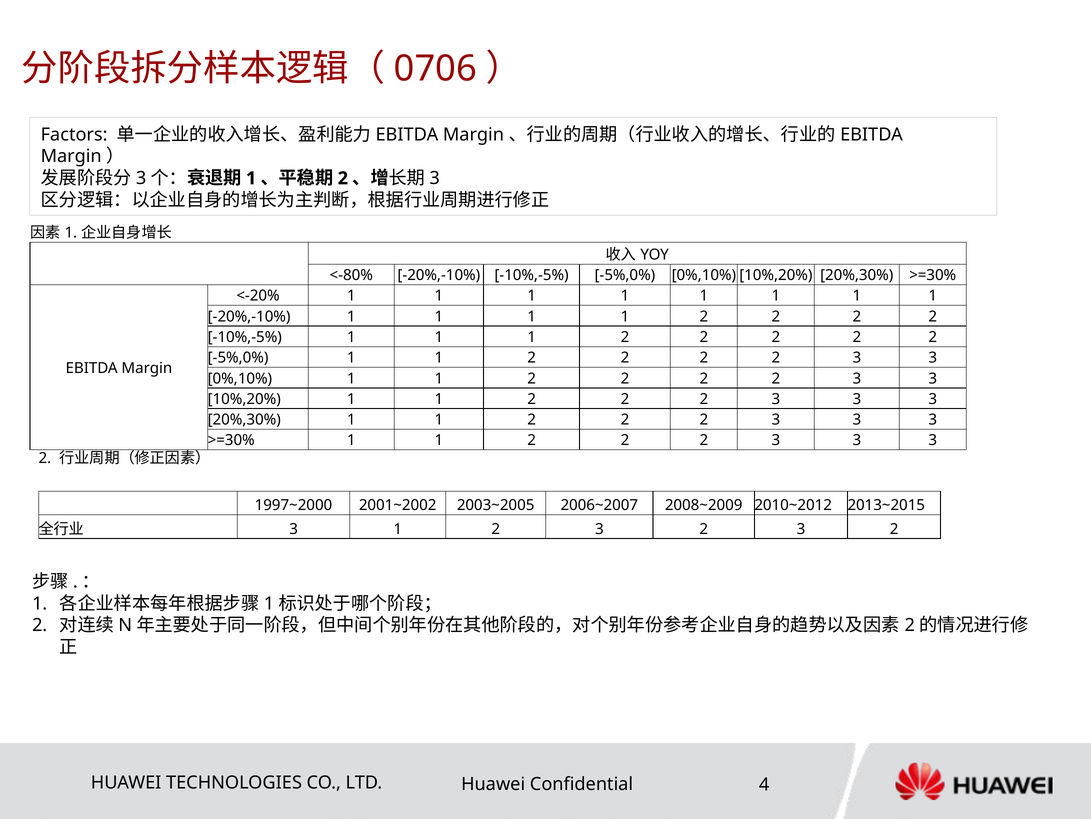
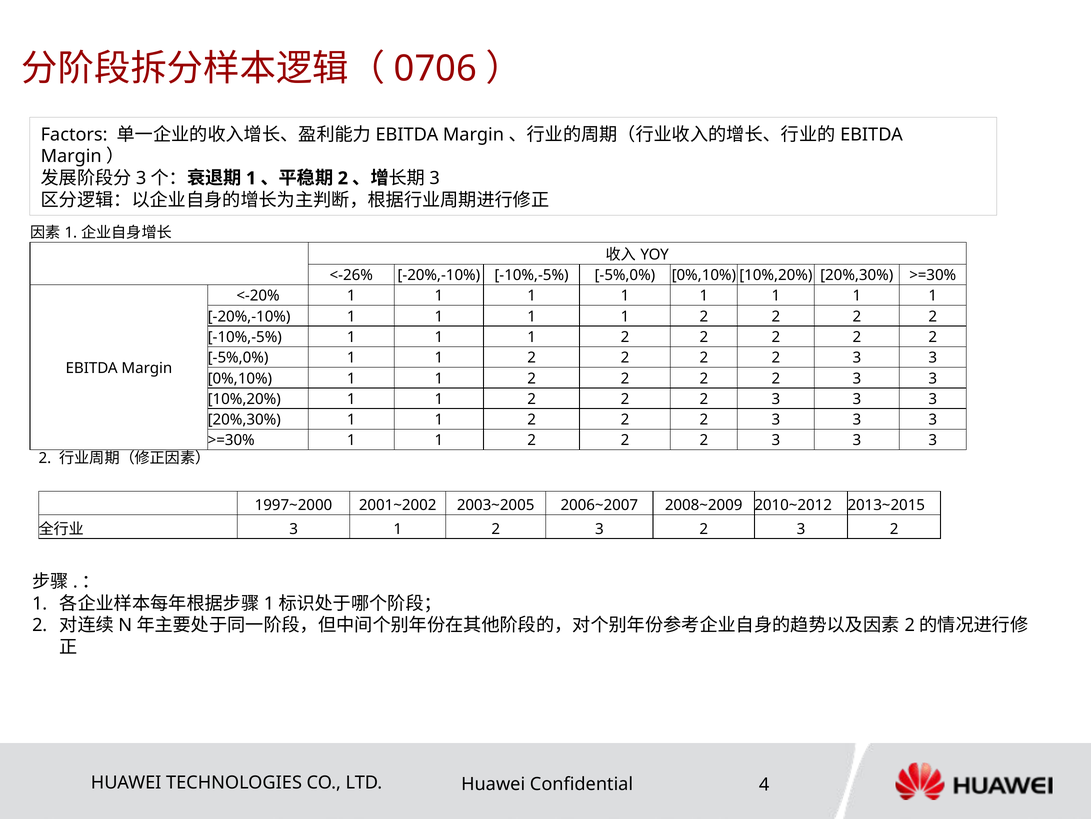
<-80%: <-80% -> <-26% (351, 275)
